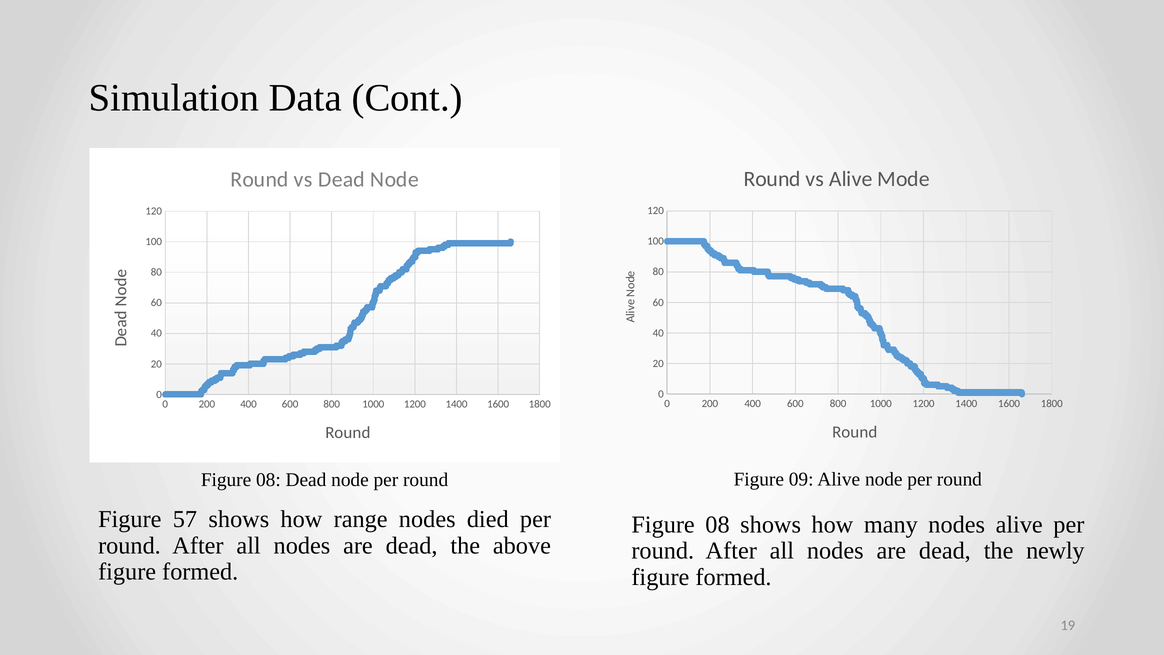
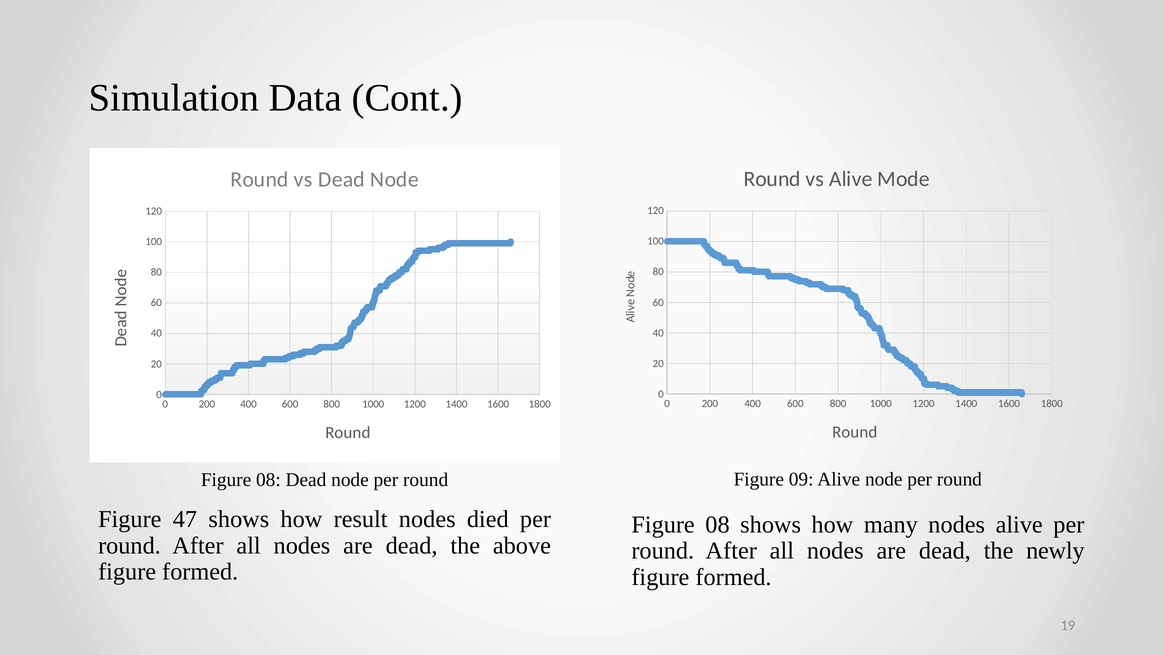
57: 57 -> 47 (185, 519)
range: range -> result (361, 519)
